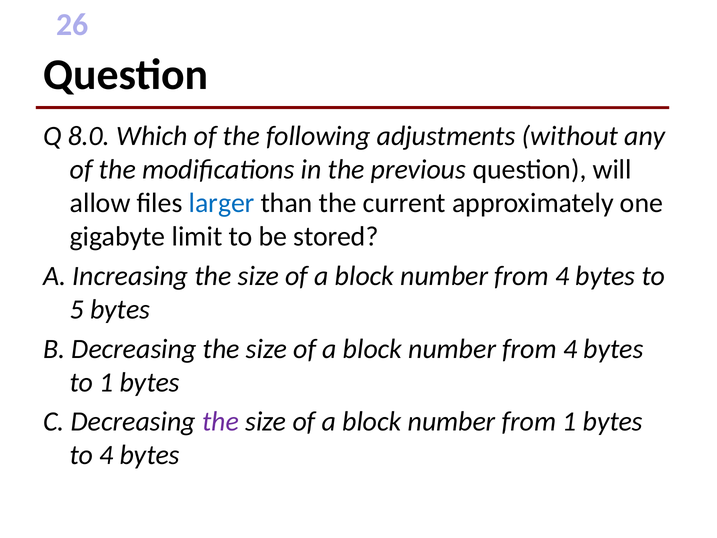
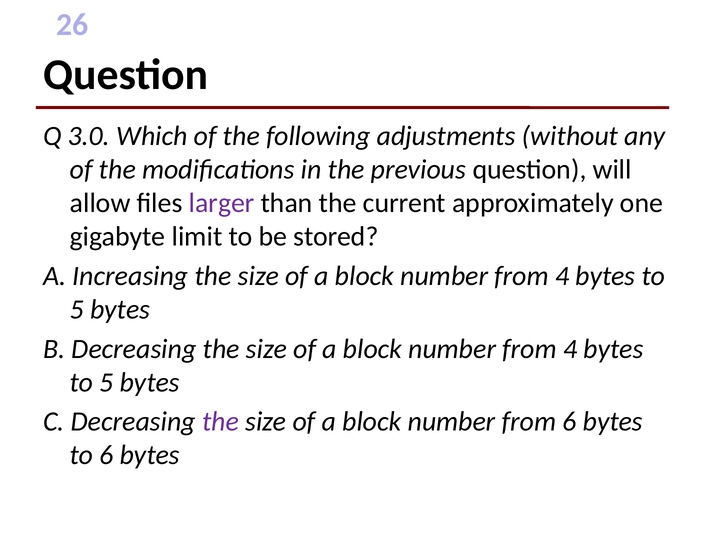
8.0: 8.0 -> 3.0 (89, 136)
larger colour: blue -> purple (222, 203)
1: 1 -> 5 (106, 382)
from 1: 1 -> 6 (569, 422)
to 4: 4 -> 6 (106, 455)
